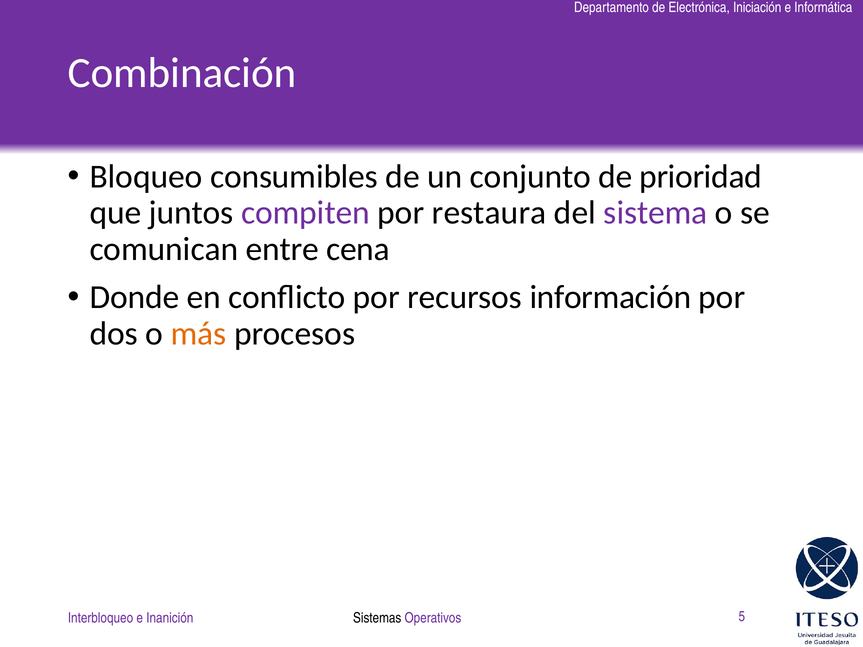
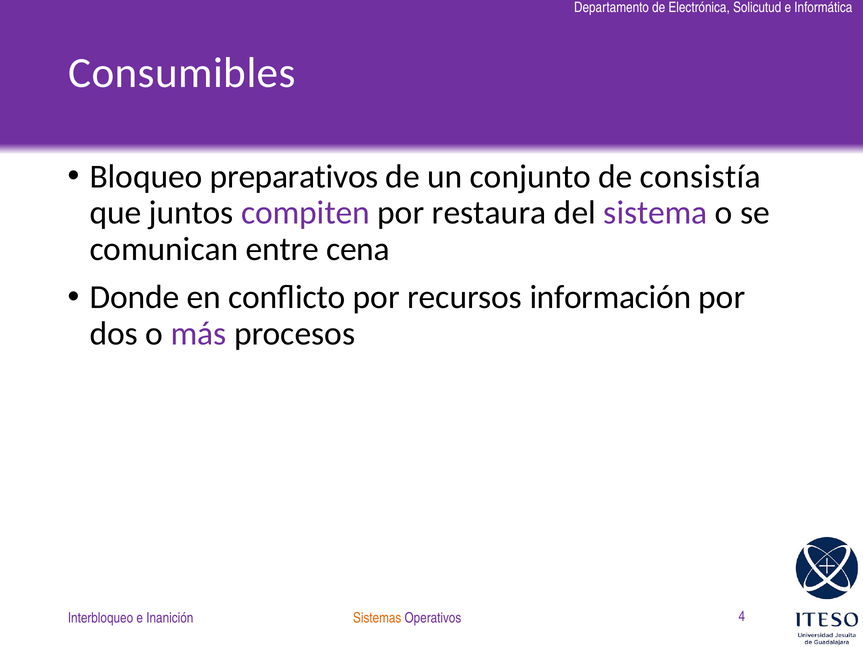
Iniciación: Iniciación -> Solicutud (757, 7)
Combinación: Combinación -> Consumibles (182, 73)
consumibles: consumibles -> preparativos (294, 177)
prioridad: prioridad -> consistía (700, 177)
más colour: orange -> purple (199, 334)
Sistemas colour: black -> orange (377, 618)
5: 5 -> 4 (742, 617)
